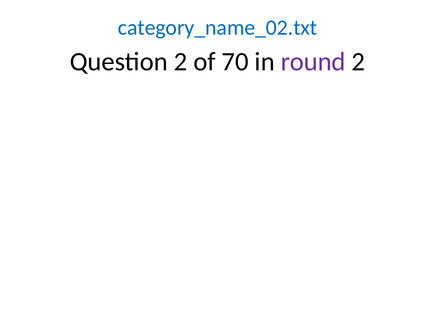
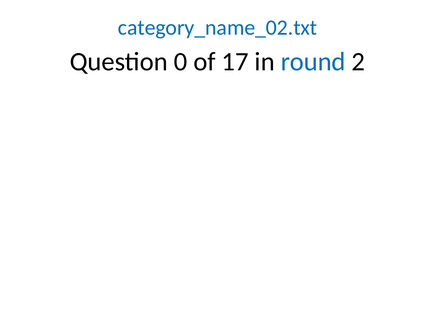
Question 2: 2 -> 0 (181, 62)
70: 70 -> 17 (235, 62)
round colour: purple -> blue (313, 62)
